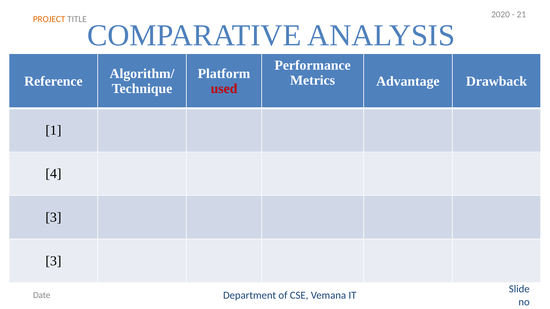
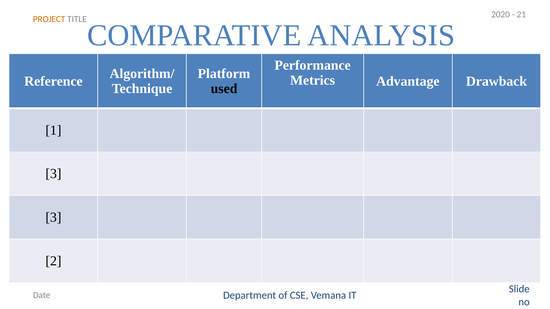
used colour: red -> black (224, 89)
4: 4 -> 3 (53, 174)
3: 3 -> 2 (53, 261)
